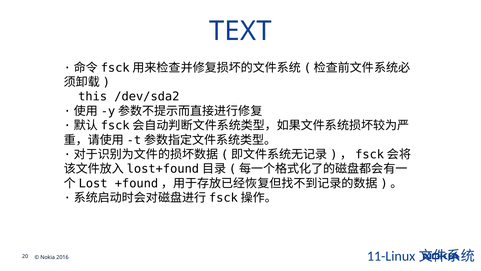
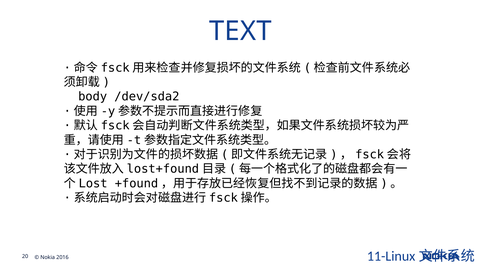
this: this -> body (93, 97)
